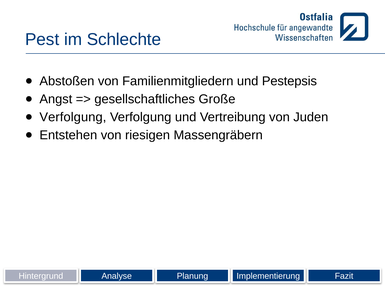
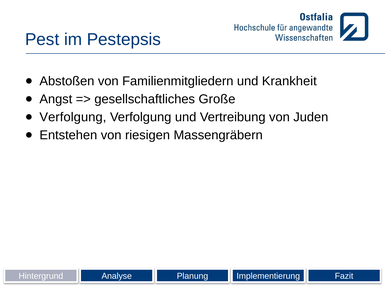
Schlechte: Schlechte -> Pestepsis (124, 40)
Pestepsis: Pestepsis -> Krankheit (289, 81)
